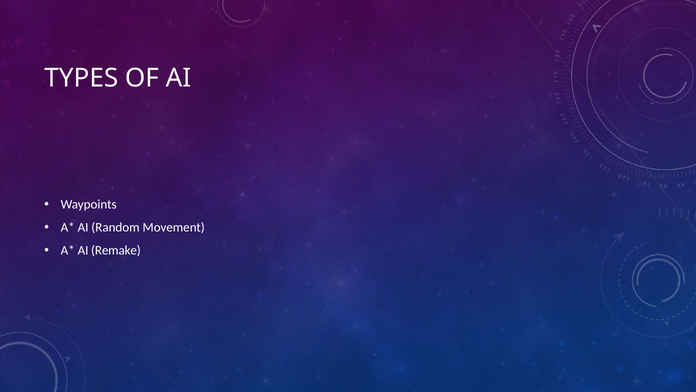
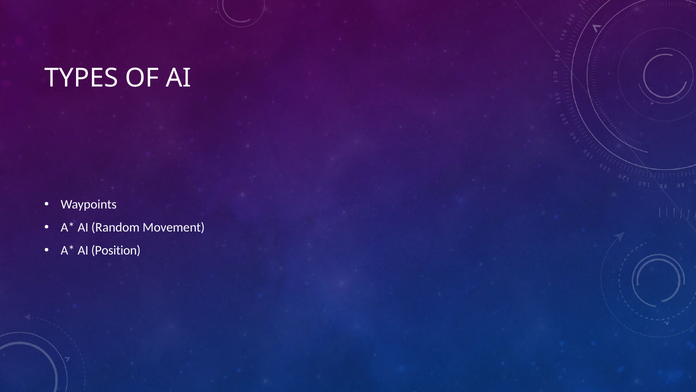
Remake: Remake -> Position (116, 250)
